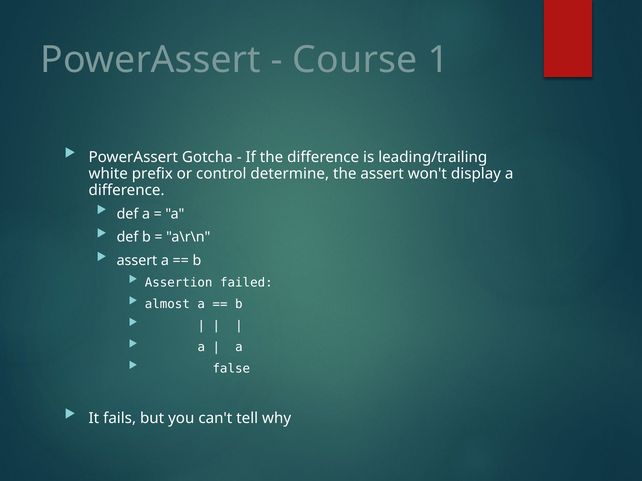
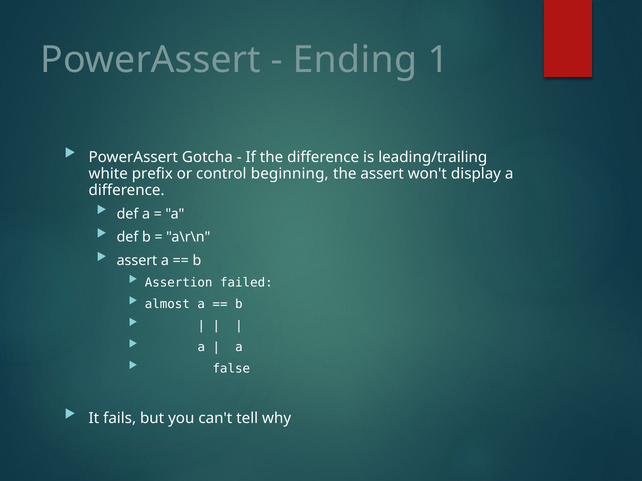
Course: Course -> Ending (355, 60)
determine: determine -> beginning (290, 174)
